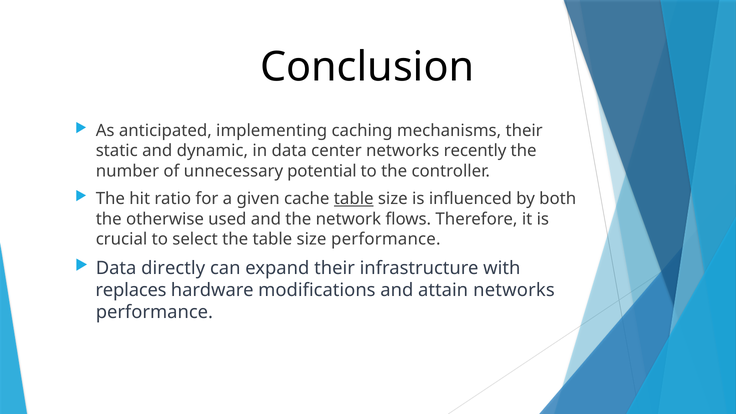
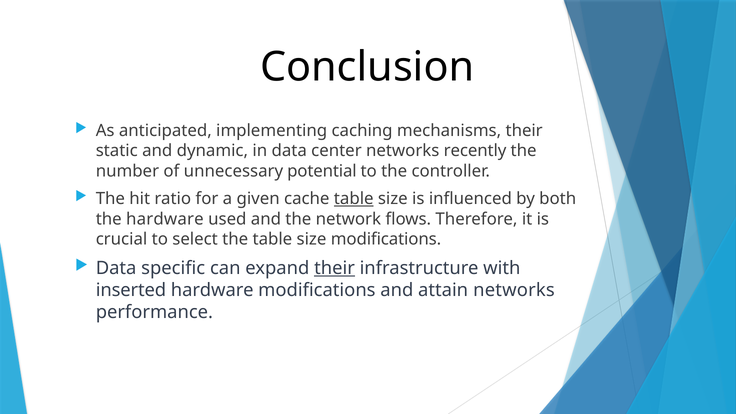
the otherwise: otherwise -> hardware (165, 219)
size performance: performance -> modifications (386, 239)
directly: directly -> specific (173, 268)
their underline: none -> present (335, 268)
replaces: replaces -> inserted (131, 290)
